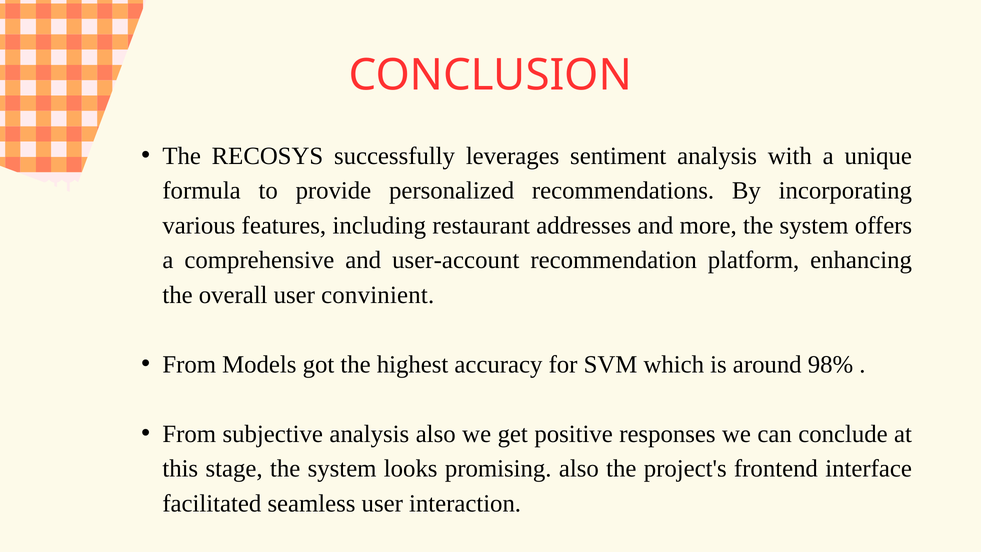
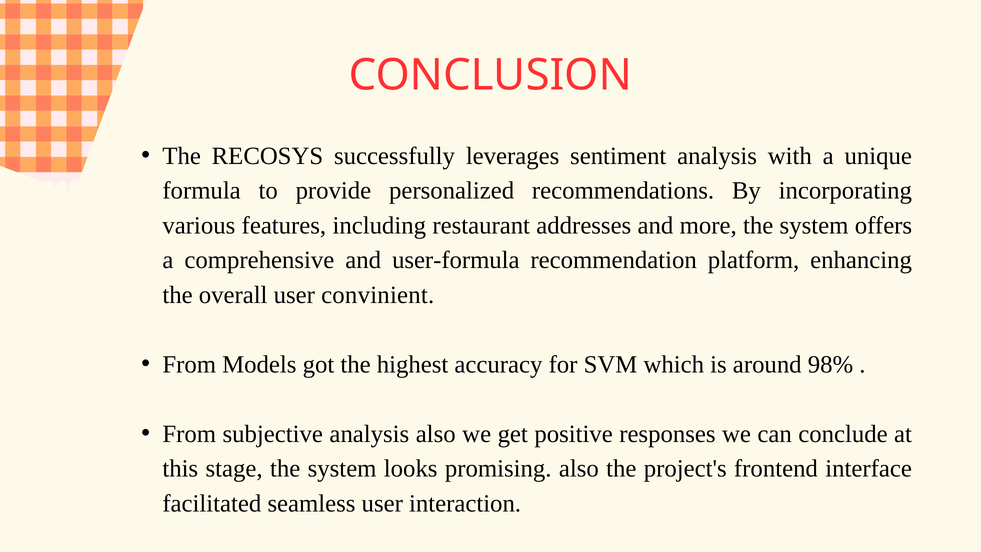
user-account: user-account -> user-formula (456, 260)
